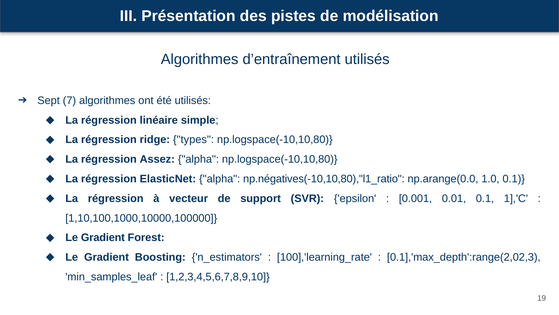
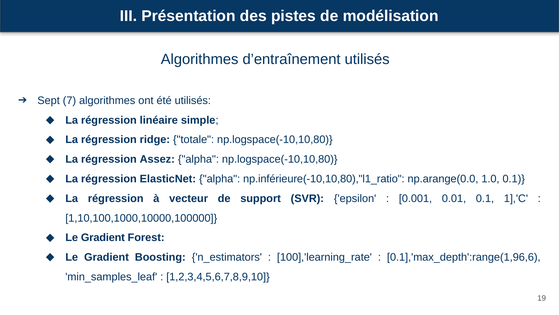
types: types -> totale (194, 139)
np.négatives(-10,10,80),"l1_ratio: np.négatives(-10,10,80),"l1_ratio -> np.inférieure(-10,10,80),"l1_ratio (324, 179)
0.1],'max_depth':range(2,02,3: 0.1],'max_depth':range(2,02,3 -> 0.1],'max_depth':range(1,96,6 (464, 257)
